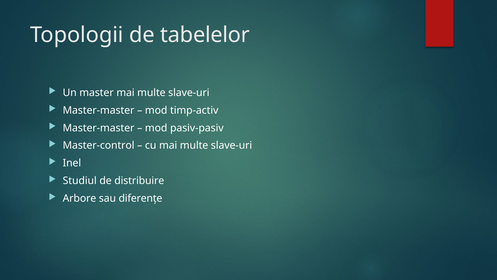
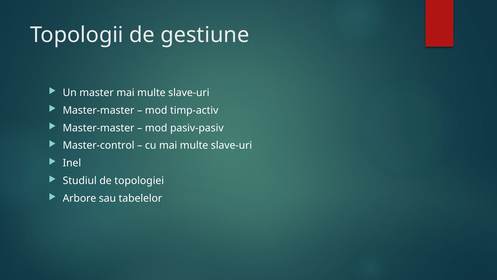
tabelelor: tabelelor -> gestiune (205, 35)
distribuire: distribuire -> topologiei (139, 181)
diferențe: diferențe -> tabelelor (140, 198)
